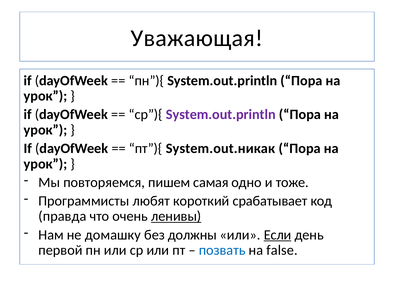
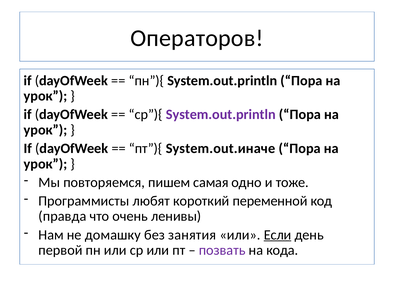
Уважающая: Уважающая -> Операторов (197, 38)
System.out.никак: System.out.никак -> System.out.иначе (220, 148)
срабатывает: срабатывает -> переменной (270, 201)
ленивы underline: present -> none (176, 216)
должны: должны -> занятия (192, 234)
позвать colour: blue -> purple (222, 250)
false: false -> кода (282, 250)
